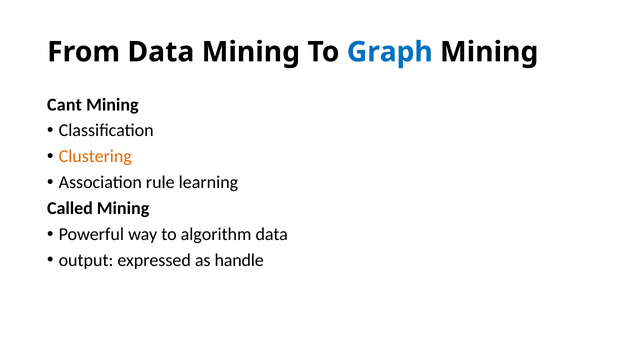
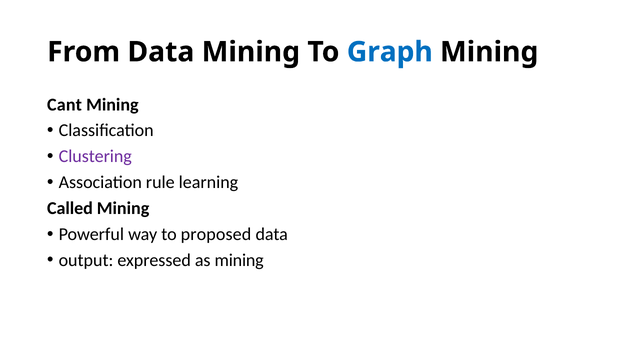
Clustering colour: orange -> purple (95, 156)
algorithm: algorithm -> proposed (216, 234)
as handle: handle -> mining (239, 260)
